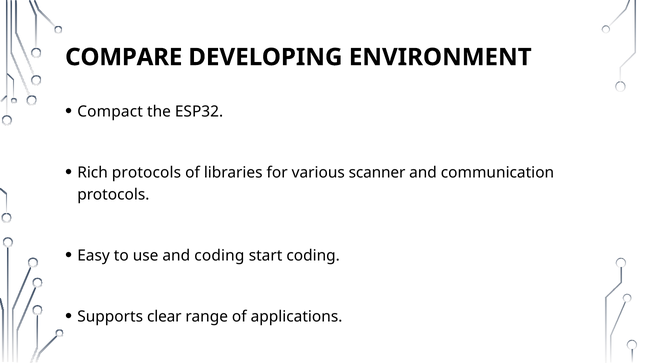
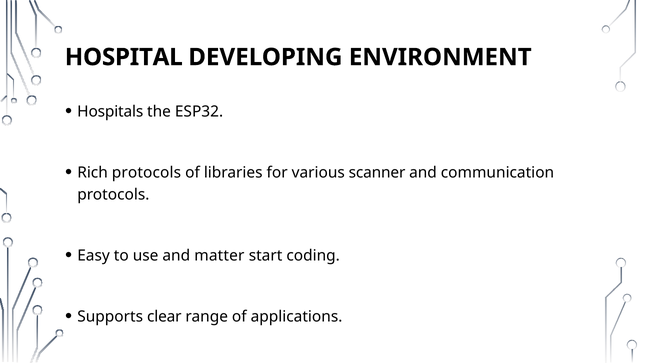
COMPARE: COMPARE -> HOSPITAL (124, 57)
Compact: Compact -> Hospitals (110, 112)
and coding: coding -> matter (219, 255)
